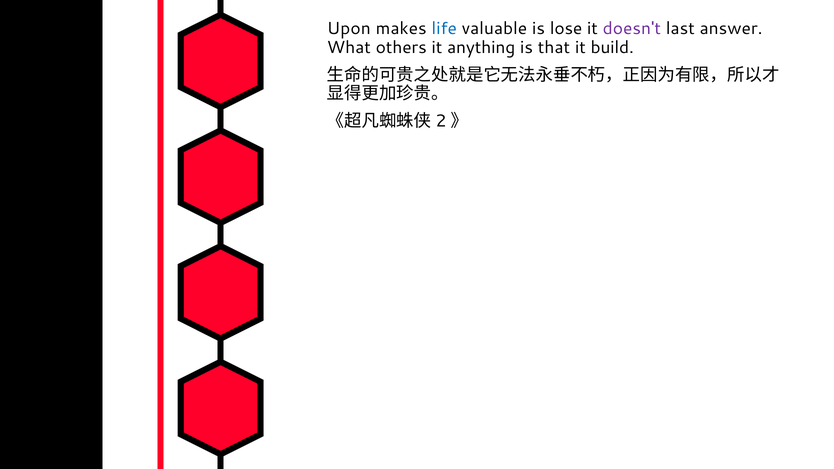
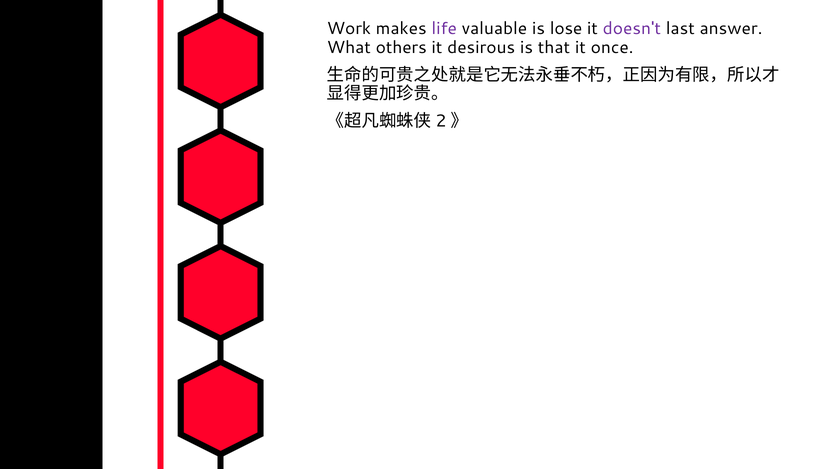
Upon: Upon -> Work (349, 29)
life colour: blue -> purple (444, 29)
anything: anything -> desirous (481, 47)
build: build -> once (612, 47)
